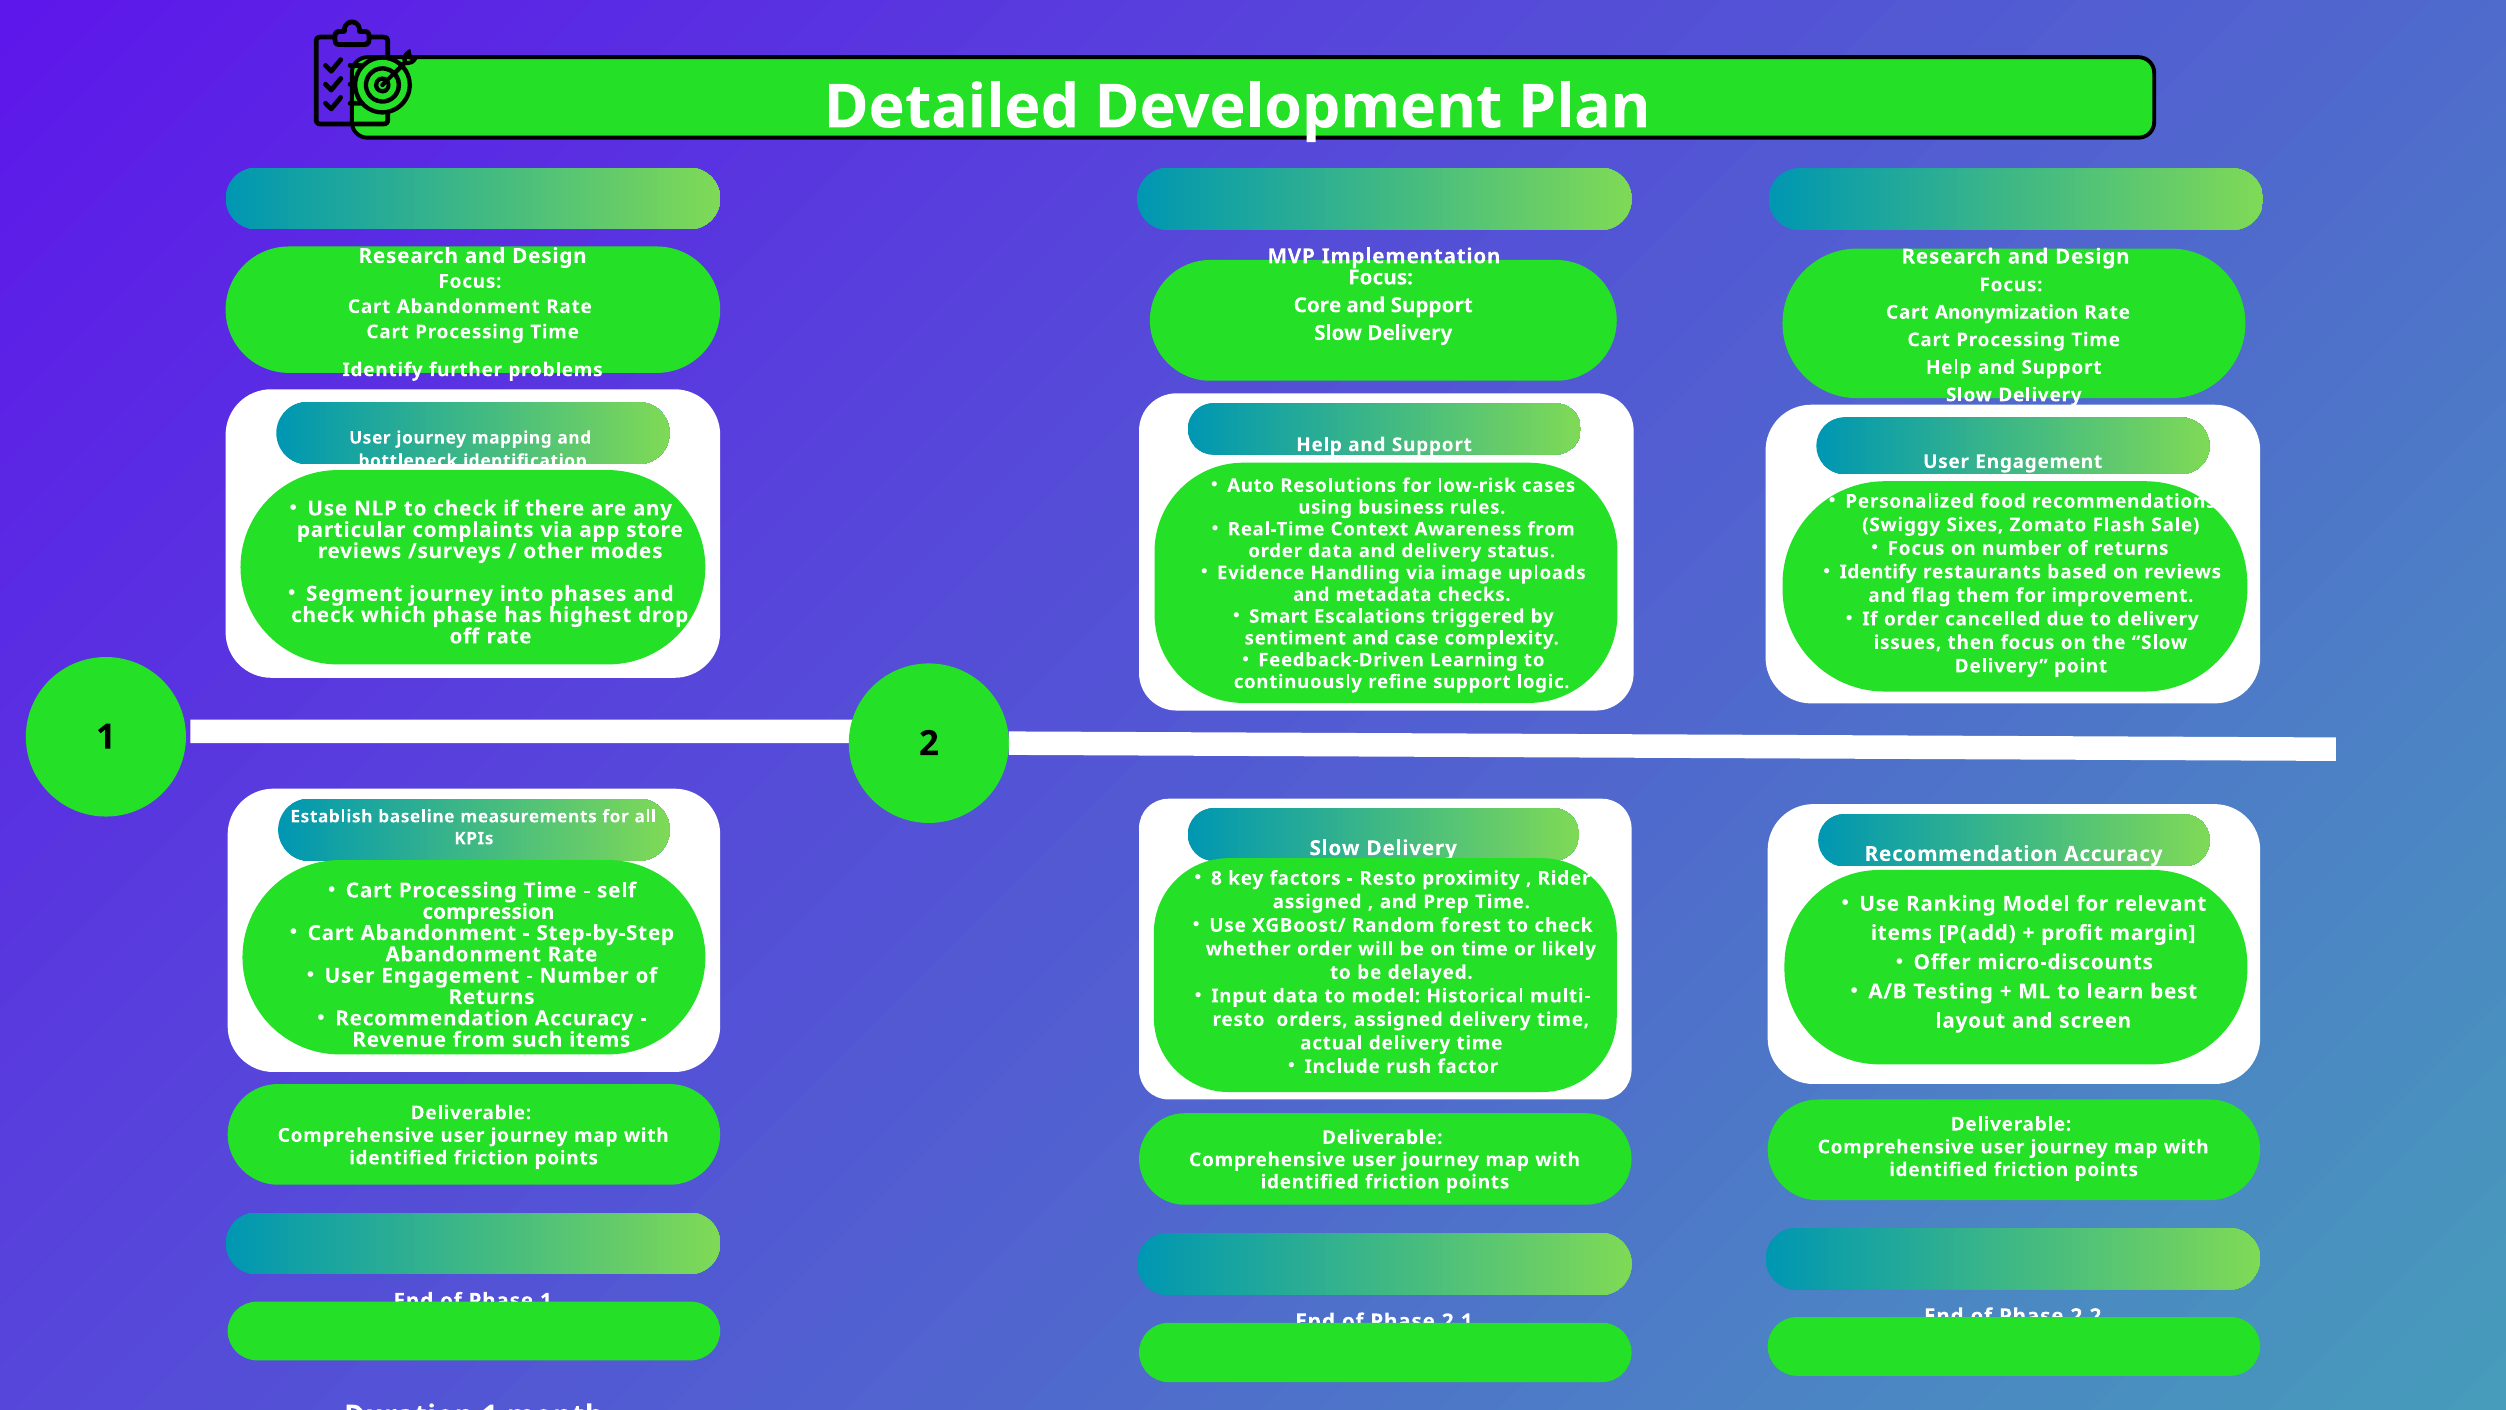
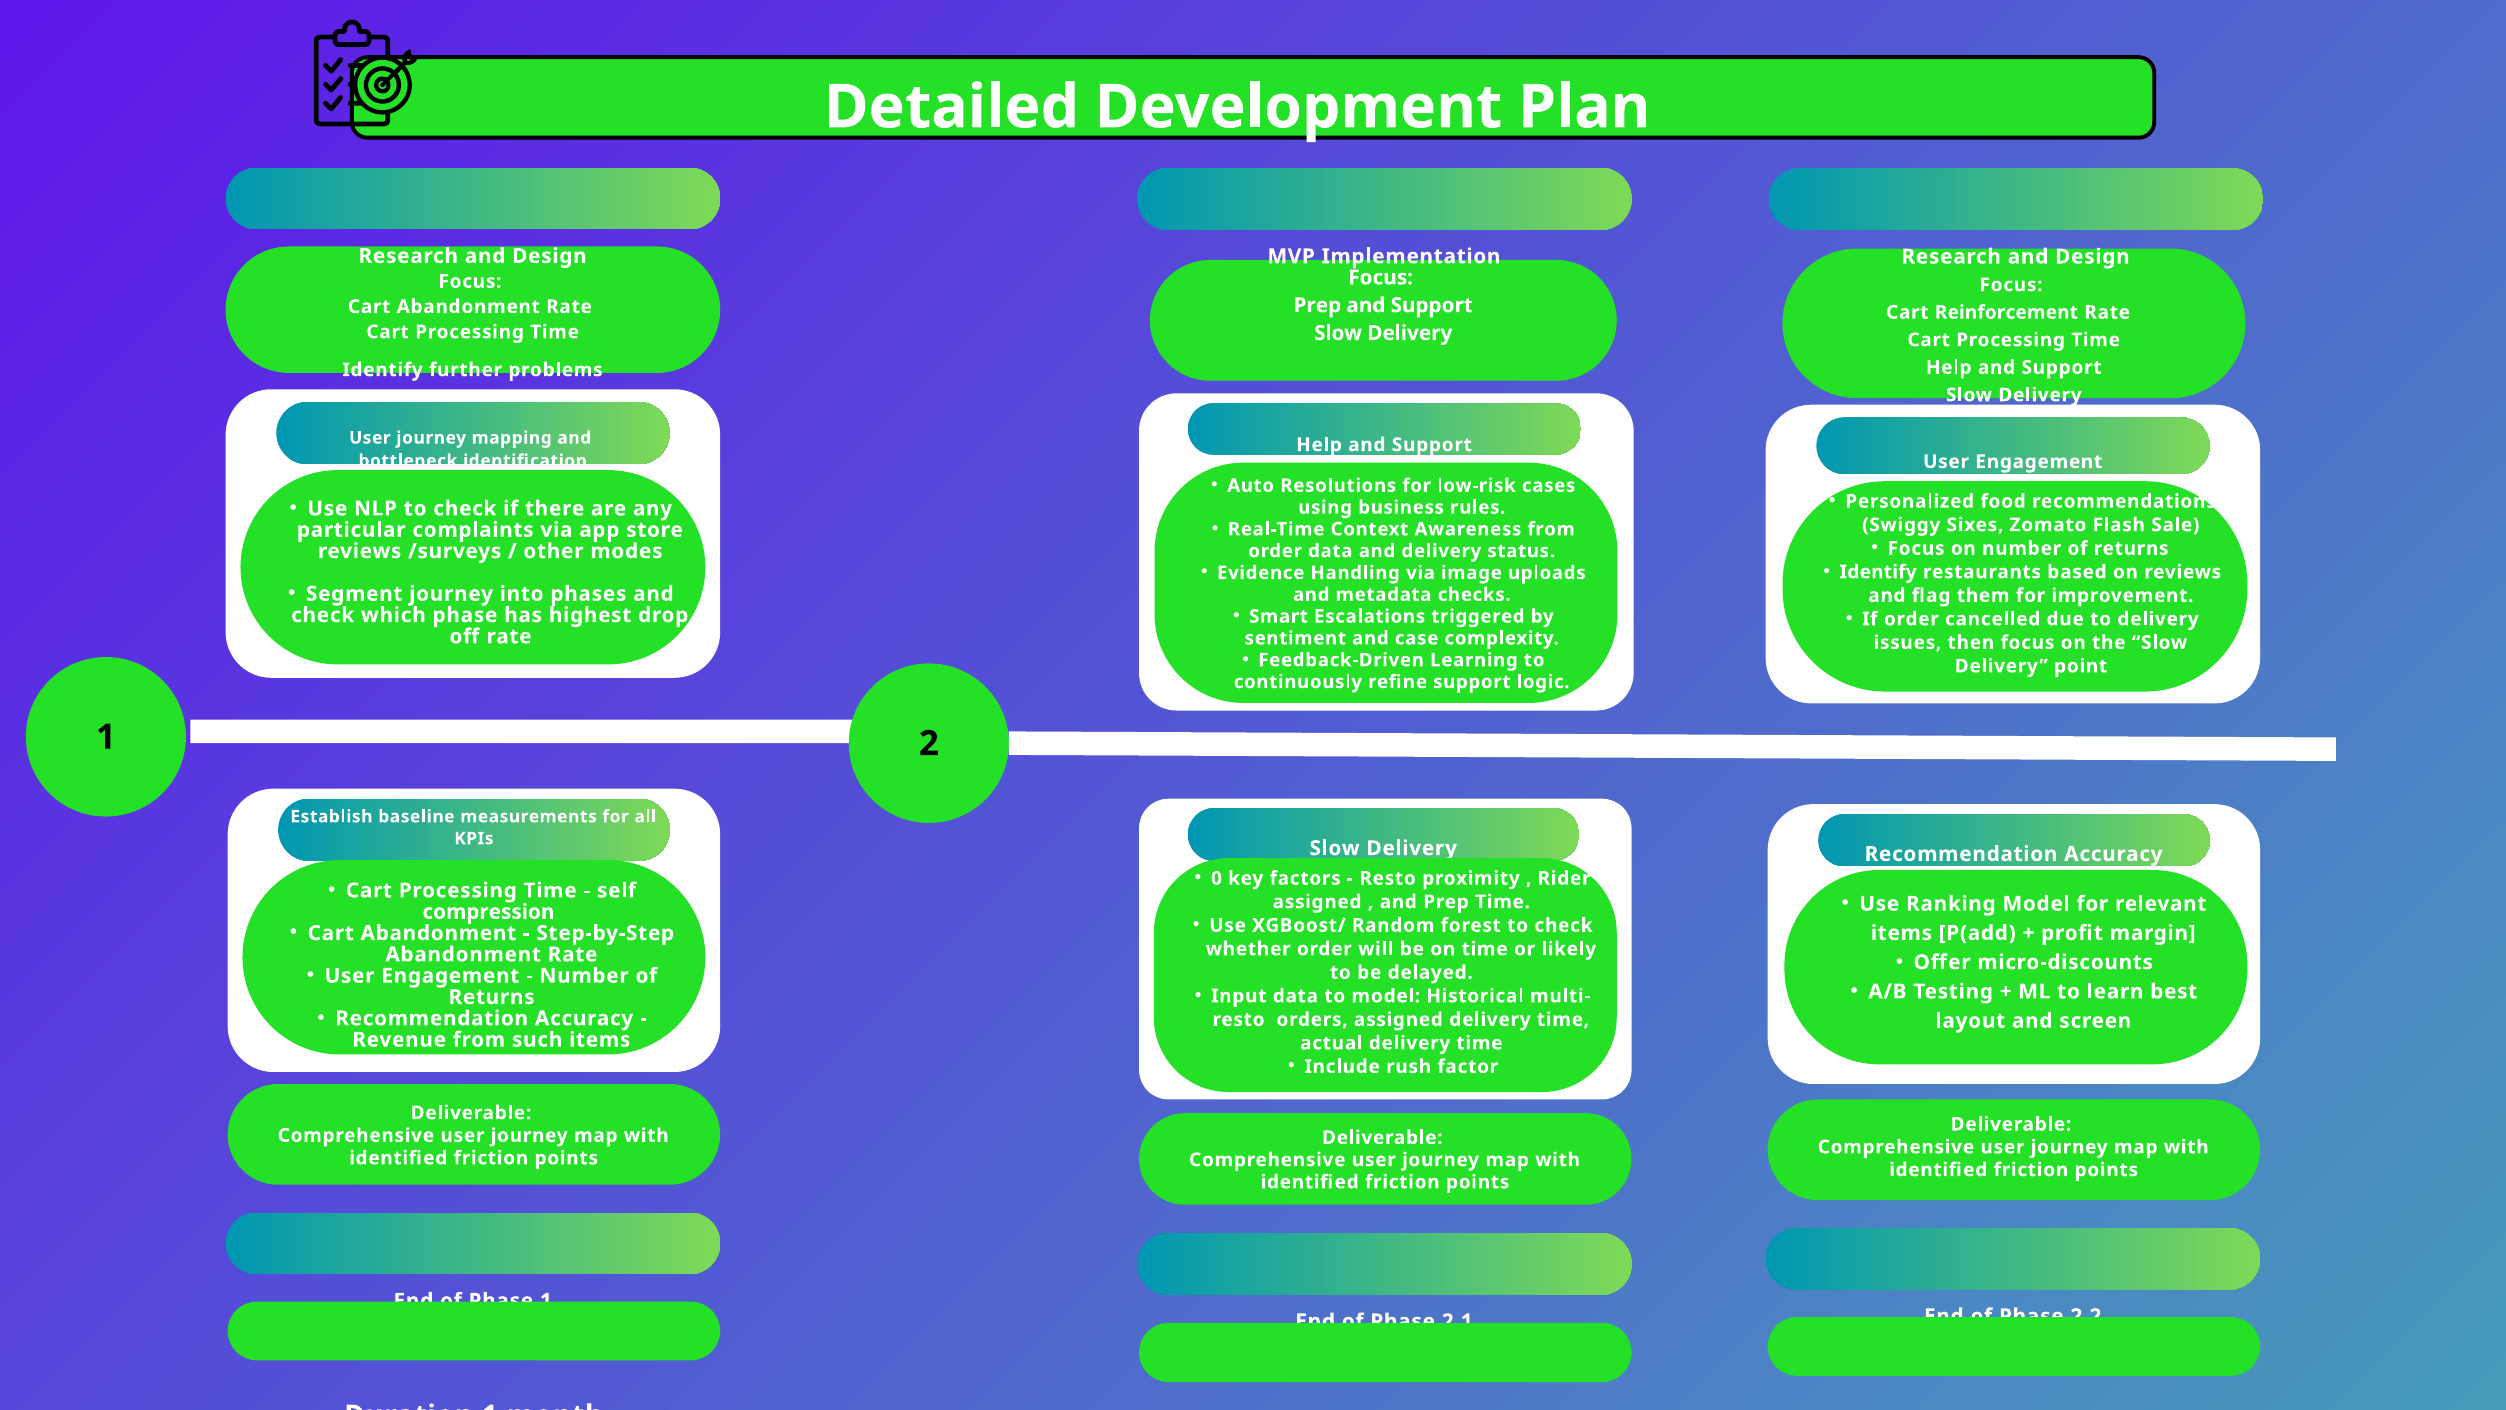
Core: Core -> Prep (1317, 305)
Anonymization: Anonymization -> Reinforcement (2006, 312)
8: 8 -> 0 (1216, 878)
